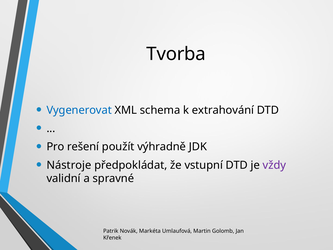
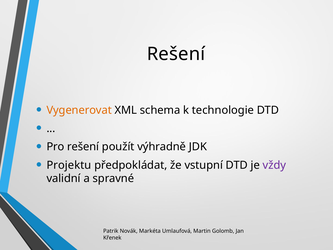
Tvorba: Tvorba -> Rešení (176, 54)
Vygenerovat colour: blue -> orange (79, 110)
extrahování: extrahování -> technologie (223, 110)
Nástroje: Nástroje -> Projektu (69, 165)
